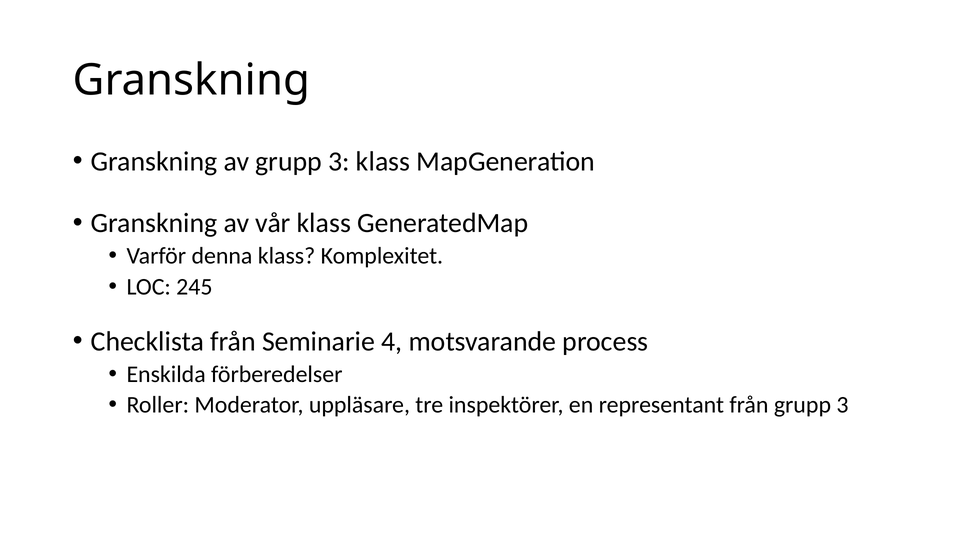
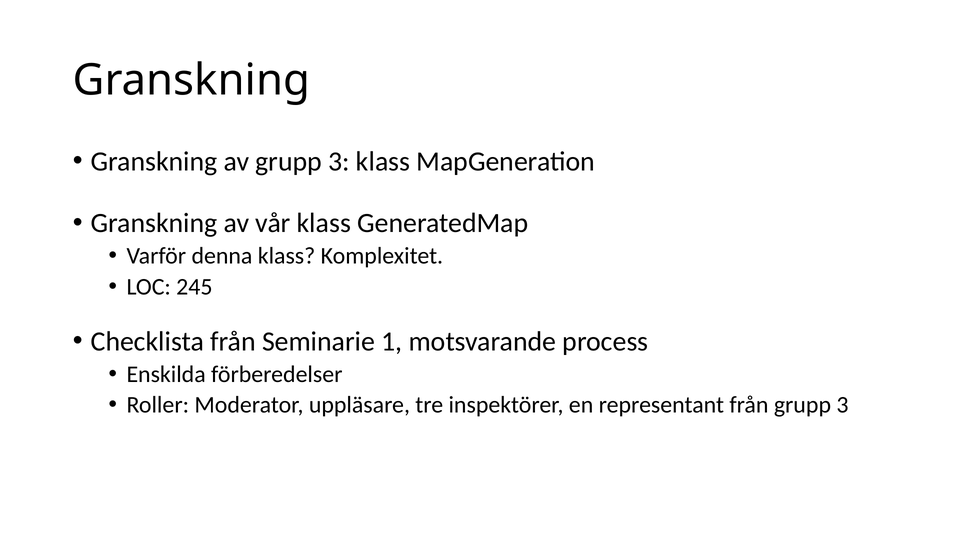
4: 4 -> 1 (392, 341)
